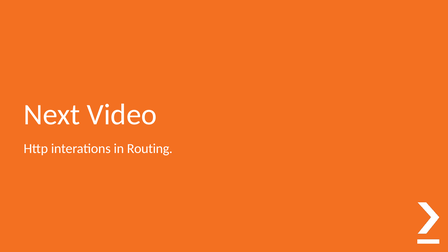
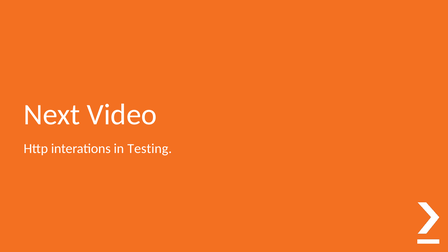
Routing: Routing -> Testing (150, 149)
